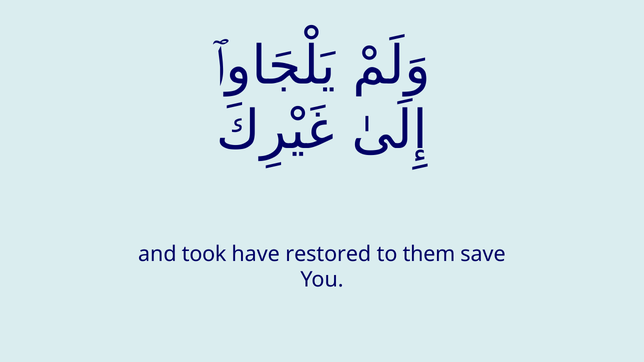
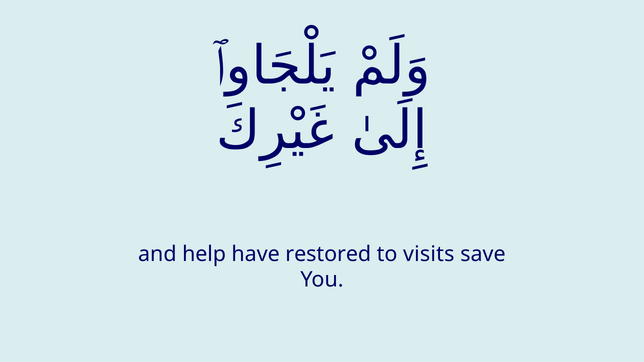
took: took -> help (204, 254)
them: them -> visits (429, 254)
